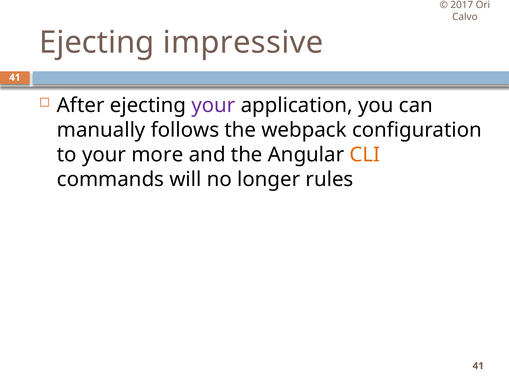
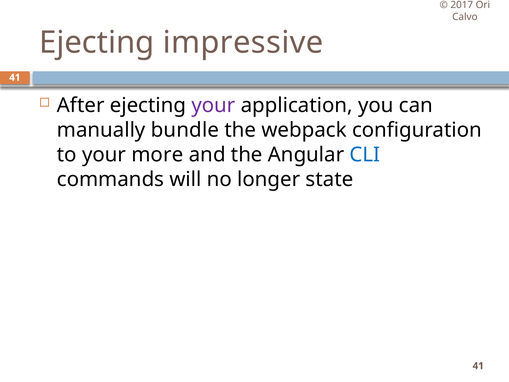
follows: follows -> bundle (185, 130)
CLI colour: orange -> blue (365, 155)
rules: rules -> state (330, 179)
